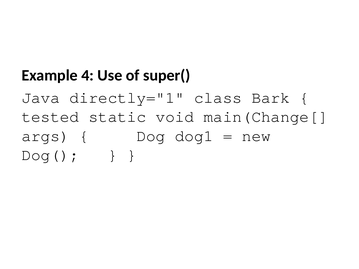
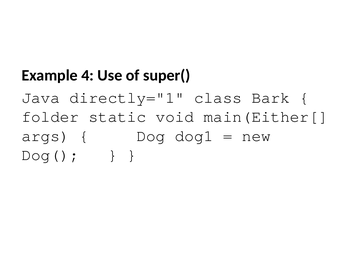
tested: tested -> folder (50, 117)
main(Change[: main(Change[ -> main(Either[ (266, 117)
